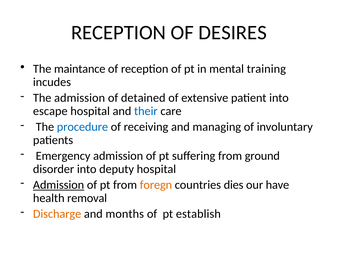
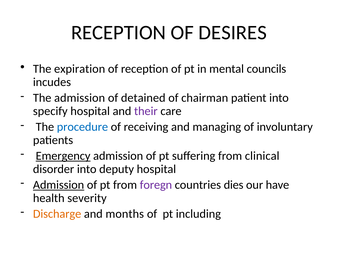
maintance: maintance -> expiration (80, 69)
training: training -> councils (266, 69)
extensive: extensive -> chairman (205, 98)
escape: escape -> specify (50, 111)
their colour: blue -> purple (146, 111)
Emergency underline: none -> present (63, 156)
ground: ground -> clinical (262, 156)
foregn colour: orange -> purple (156, 185)
removal: removal -> severity (87, 198)
establish: establish -> including (198, 214)
